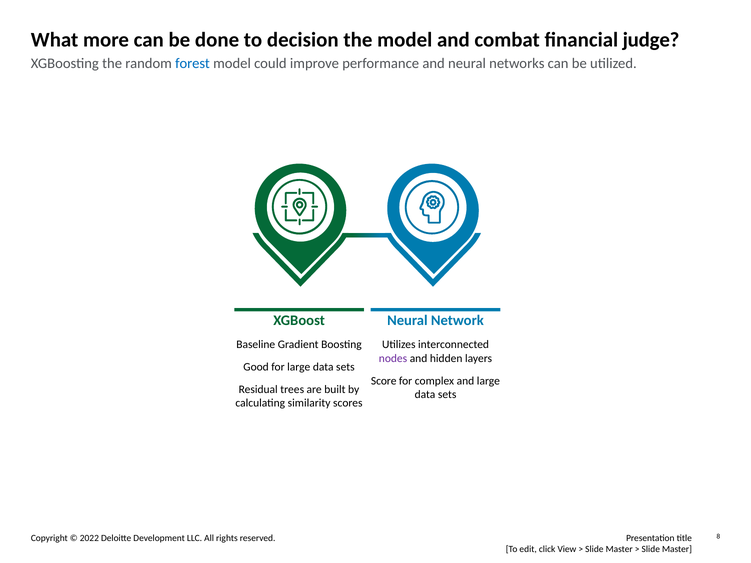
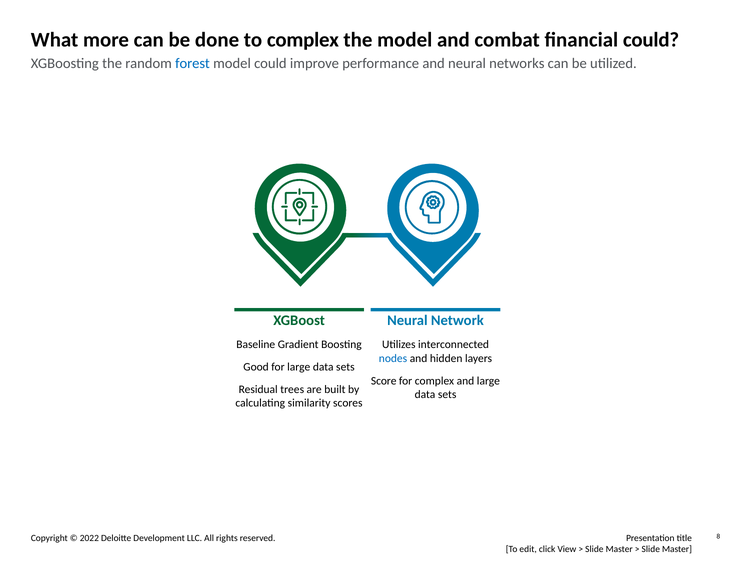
to decision: decision -> complex (303, 40)
financial judge: judge -> could (651, 40)
nodes colour: purple -> blue (393, 358)
